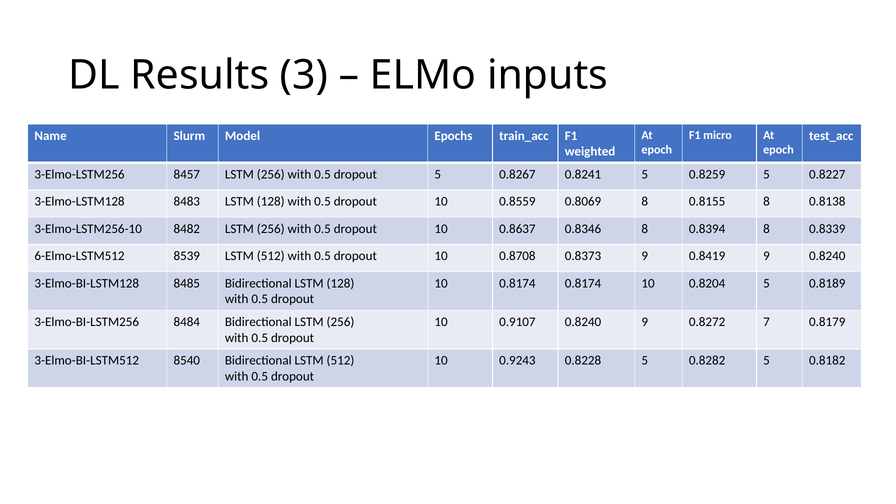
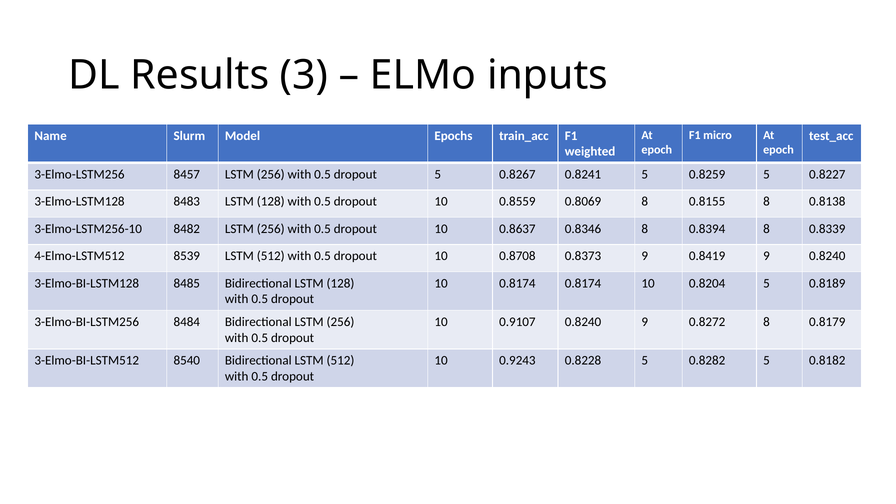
6-Elmo-LSTM512: 6-Elmo-LSTM512 -> 4-Elmo-LSTM512 (79, 256)
0.8272 7: 7 -> 8 (766, 322)
